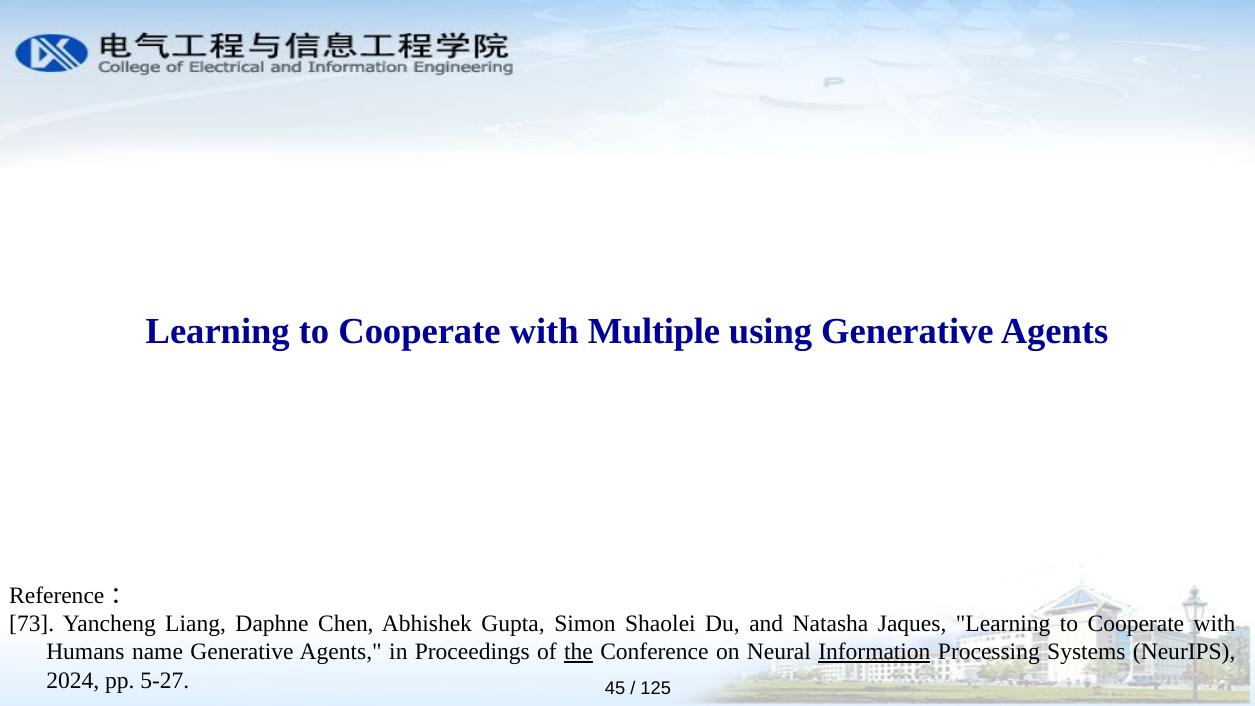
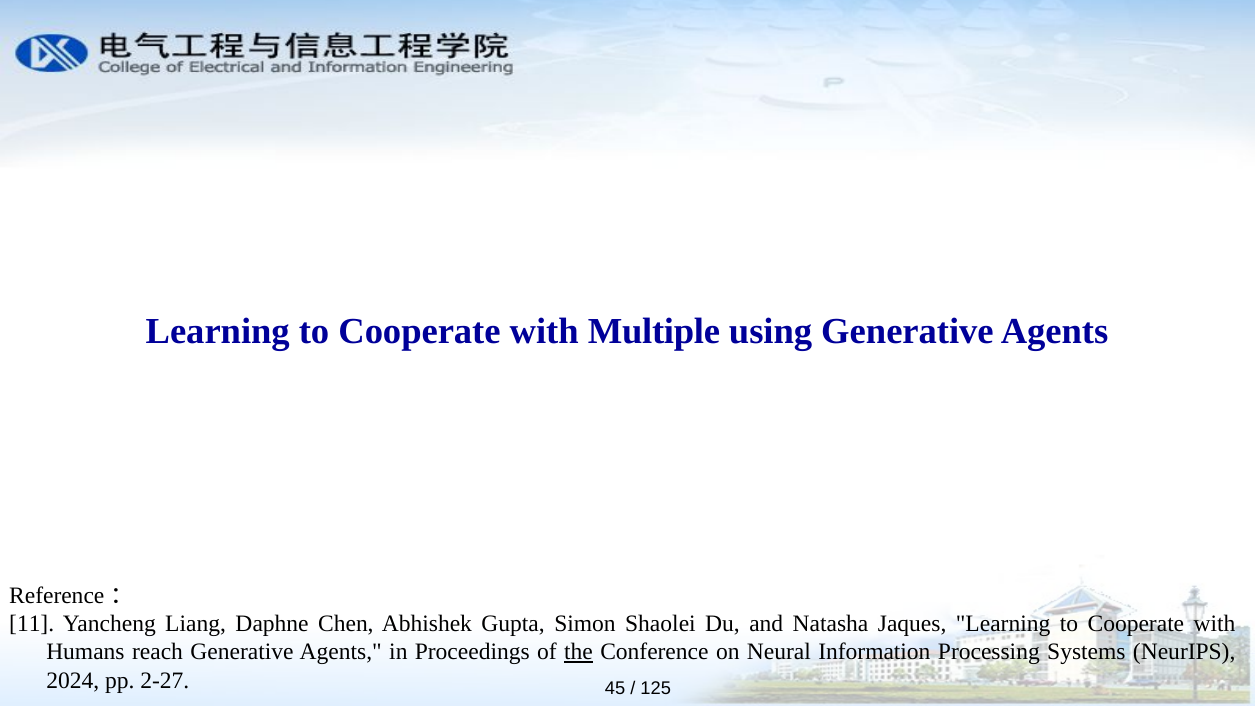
73: 73 -> 11 (32, 624)
name: name -> reach (157, 652)
Information underline: present -> none (874, 652)
5-27: 5-27 -> 2-27 (165, 680)
